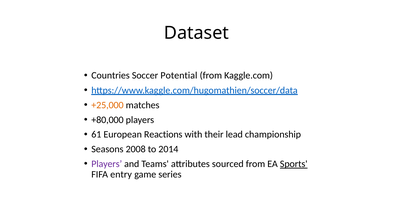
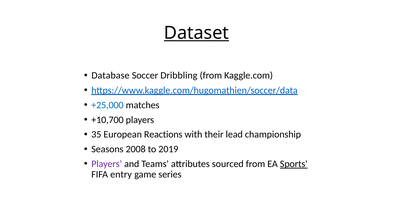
Dataset underline: none -> present (196, 33)
Countries: Countries -> Database (110, 76)
Potential: Potential -> Dribbling (179, 76)
+25,000 colour: orange -> blue (107, 105)
+80,000: +80,000 -> +10,700 (107, 120)
61: 61 -> 35 (96, 134)
2014: 2014 -> 2019 (168, 149)
